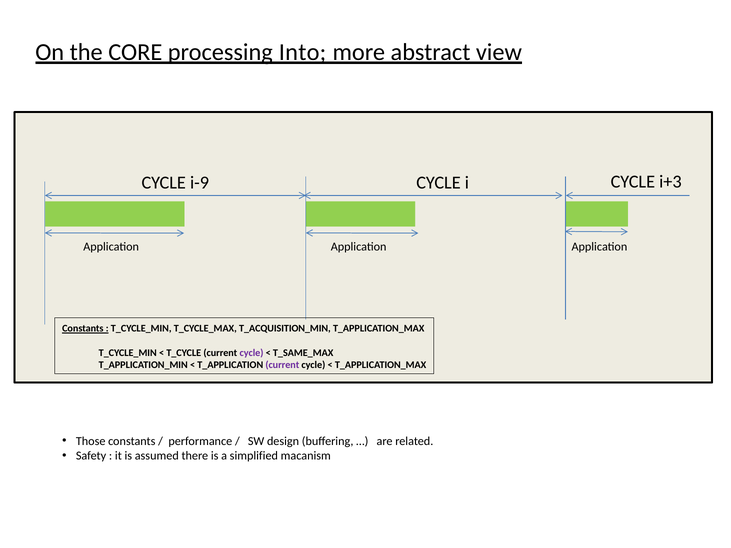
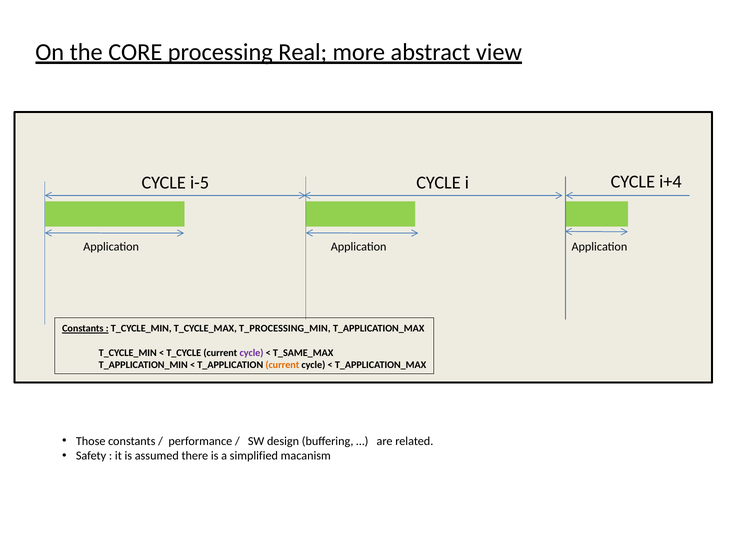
Into: Into -> Real (303, 52)
i-9: i-9 -> i-5 (200, 183)
i+3: i+3 -> i+4 (670, 182)
T_ACQUISITION_MIN: T_ACQUISITION_MIN -> T_PROCESSING_MIN (285, 328)
current colour: purple -> orange (282, 365)
